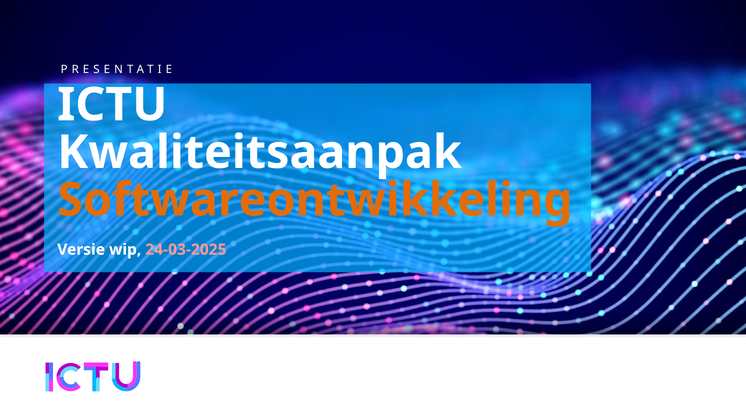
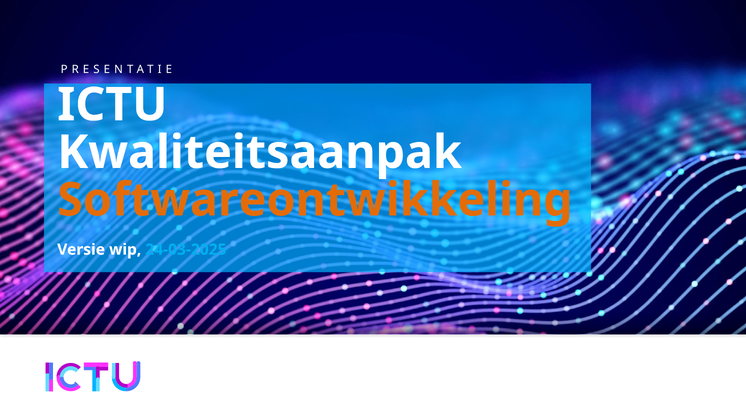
24-03-2025 colour: pink -> light blue (186, 249)
